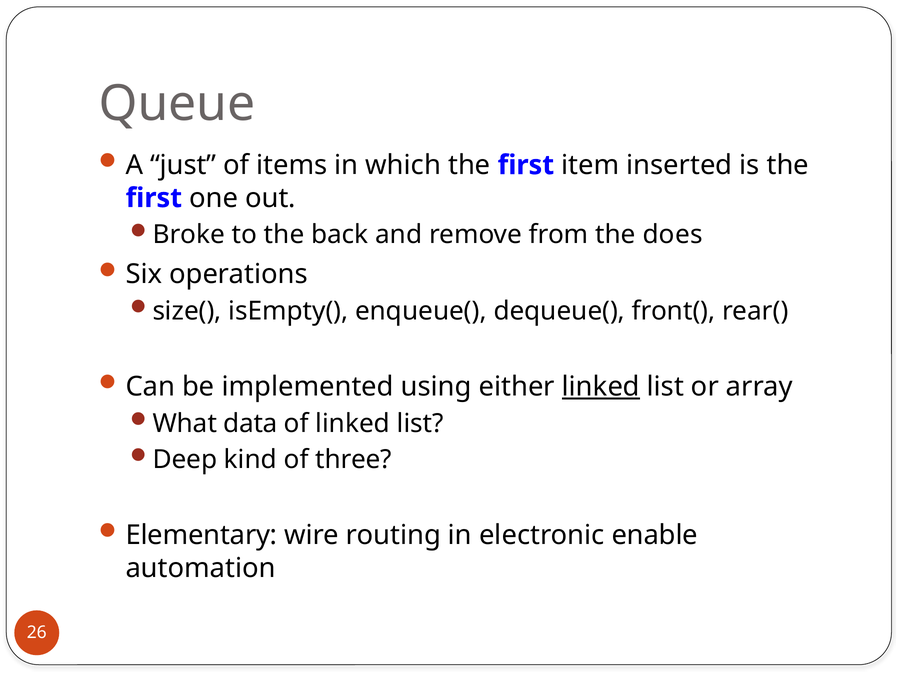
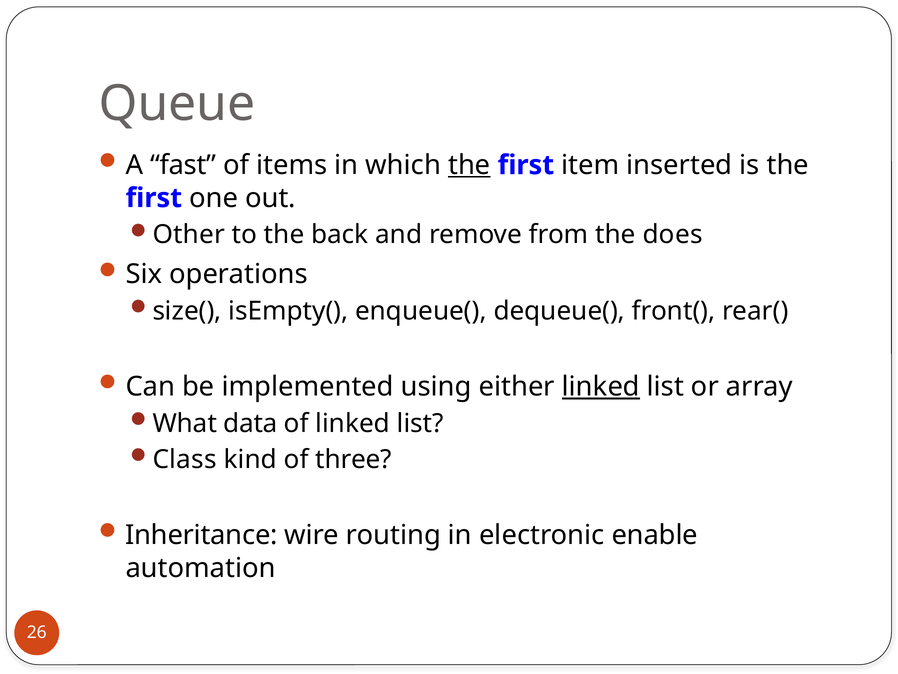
just: just -> fast (183, 165)
the underline: none -> present (469, 165)
Broke: Broke -> Other (189, 235)
Deep: Deep -> Class (185, 459)
Elementary: Elementary -> Inheritance (201, 535)
